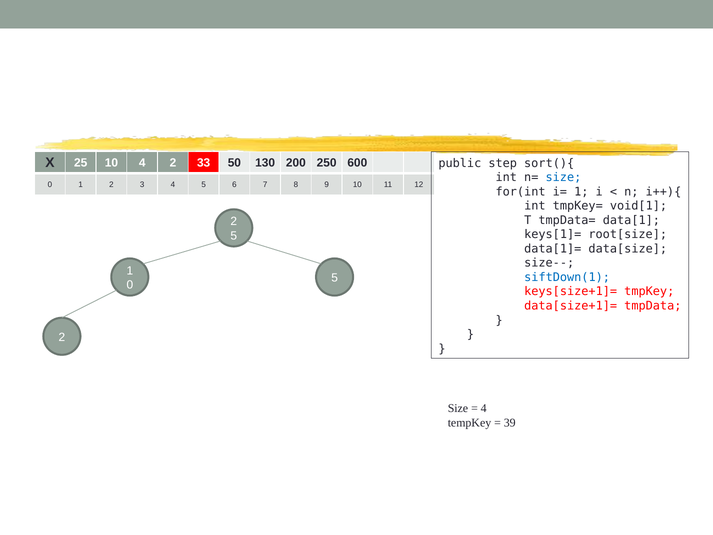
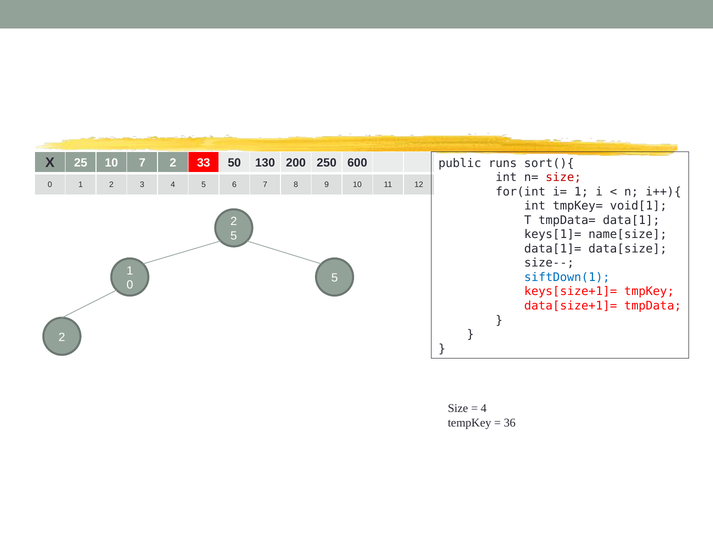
10 4: 4 -> 7 (142, 163)
step: step -> runs (503, 163)
size colour: blue -> red (563, 177)
root[size: root[size -> name[size (628, 234)
39: 39 -> 36 (510, 423)
